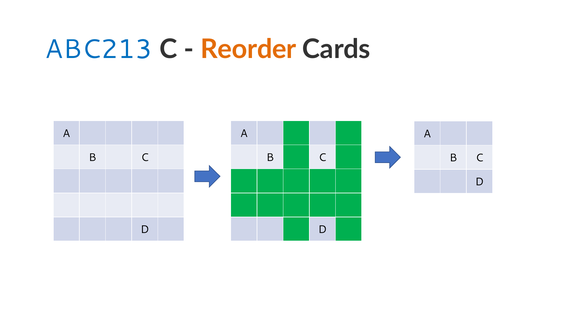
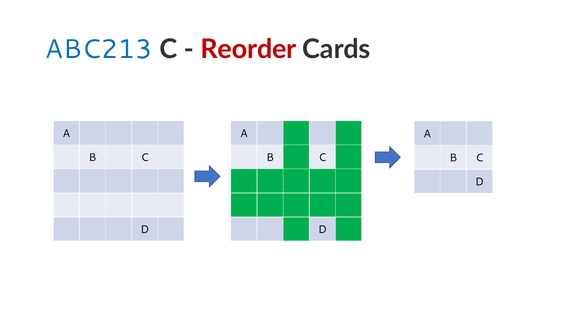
Reorder colour: orange -> red (248, 49)
